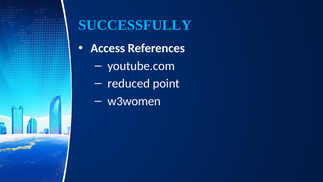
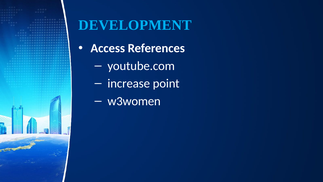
SUCCESSFULLY: SUCCESSFULLY -> DEVELOPMENT (135, 25)
reduced: reduced -> increase (129, 83)
